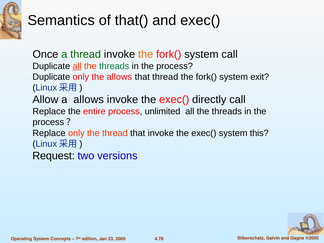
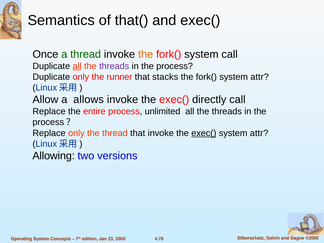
threads colour: green -> purple (114, 66)
the allows: allows -> runner (119, 77)
that thread: thread -> stacks (165, 77)
fork( system exit: exit -> attr (260, 77)
exec( underline: none -> present (204, 133)
this: this -> attr (259, 133)
Request: Request -> Allowing (54, 156)
